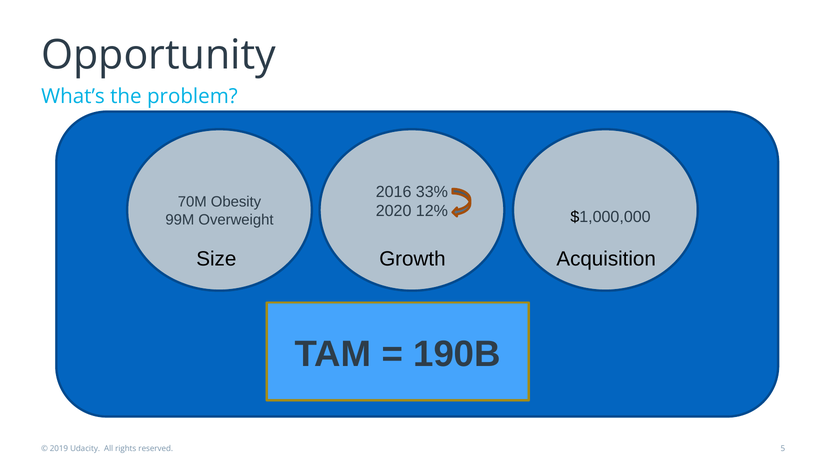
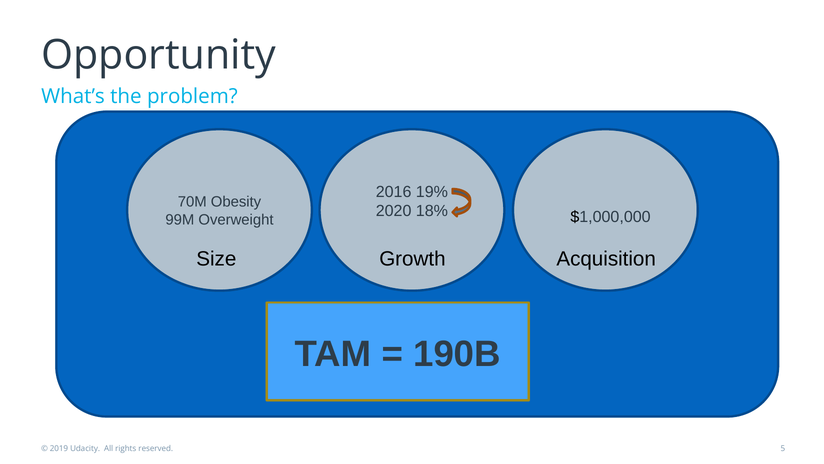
33%: 33% -> 19% (432, 192)
12%: 12% -> 18% (432, 211)
